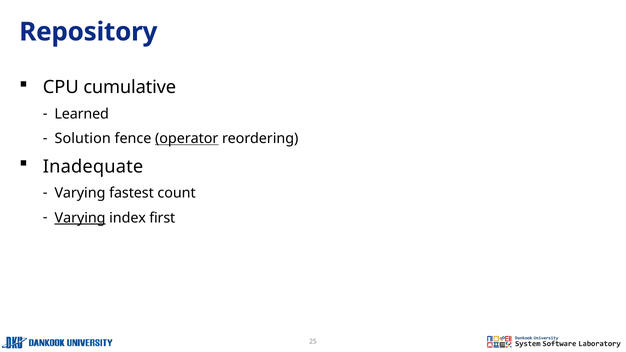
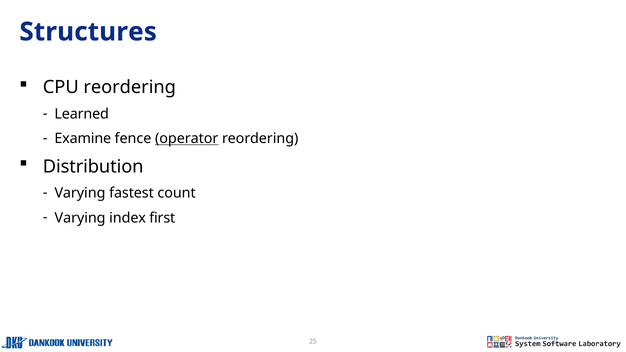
Repository: Repository -> Structures (88, 32)
CPU cumulative: cumulative -> reordering (130, 87)
Solution: Solution -> Examine (83, 139)
Inadequate: Inadequate -> Distribution (93, 167)
Varying underline: present -> none (80, 218)
